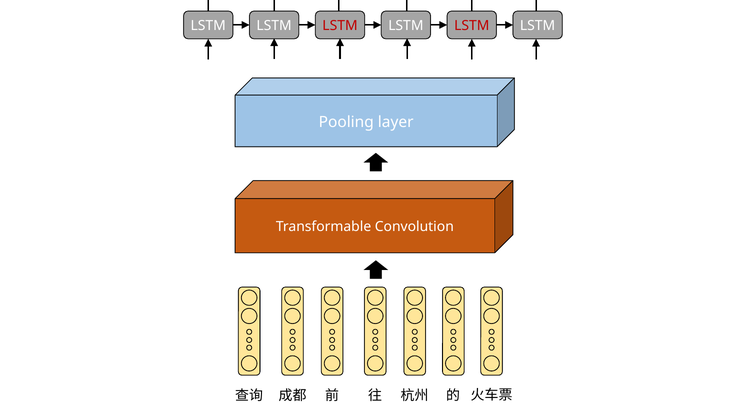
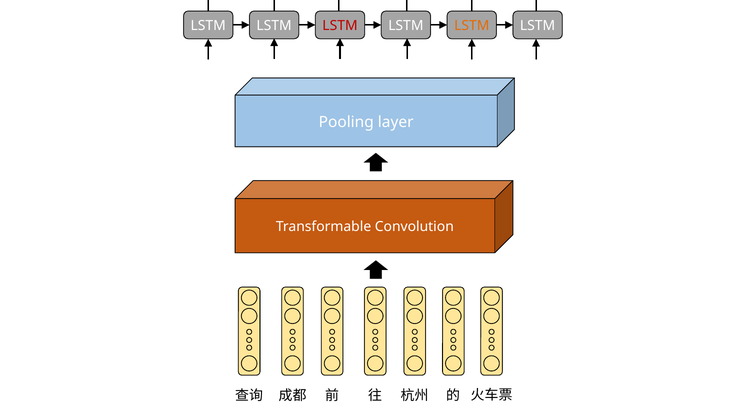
LSTM colour: red -> orange (472, 26)
